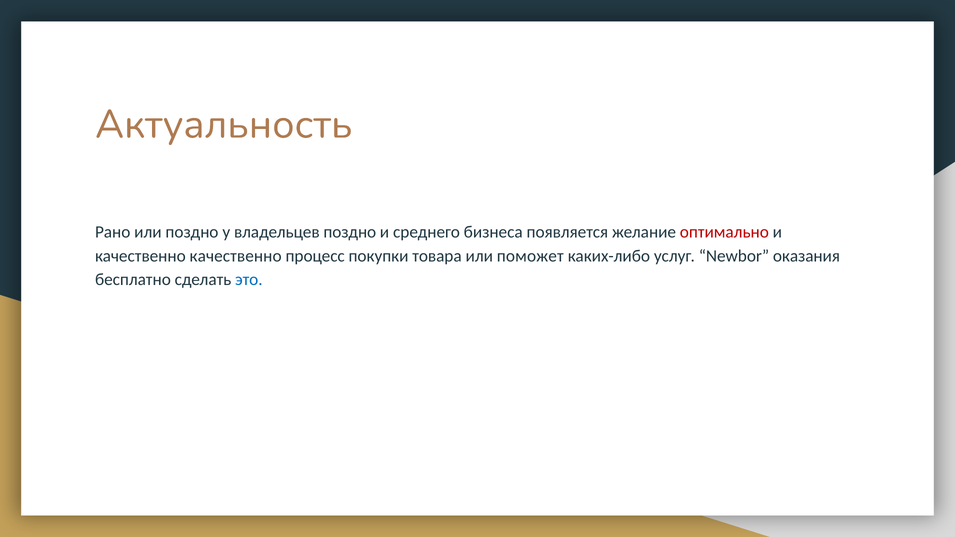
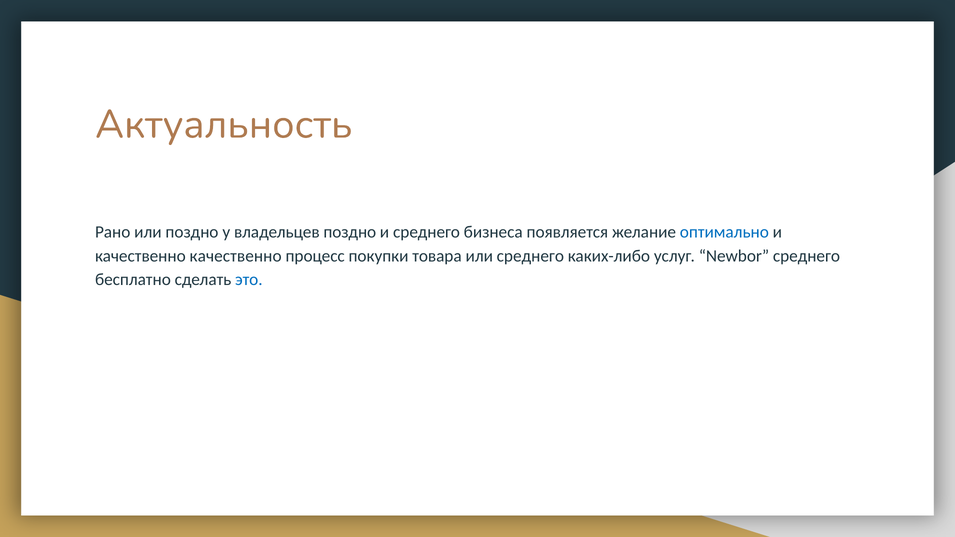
оптимально colour: red -> blue (724, 232)
или поможет: поможет -> среднего (530, 256)
Newbor оказания: оказания -> среднего (806, 256)
